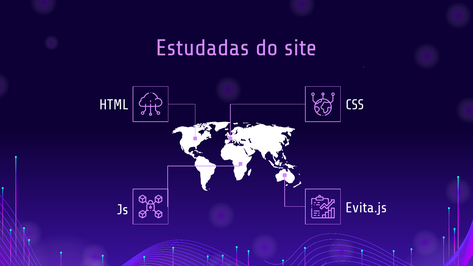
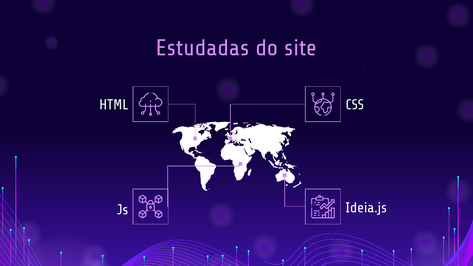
Evita.js: Evita.js -> Ideia.js (366, 208)
